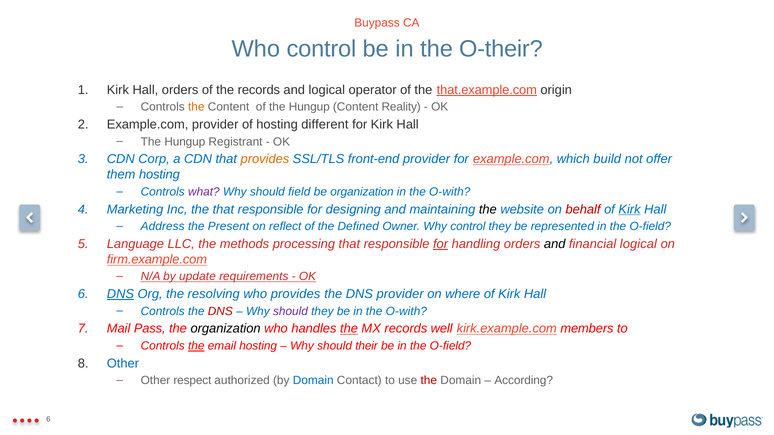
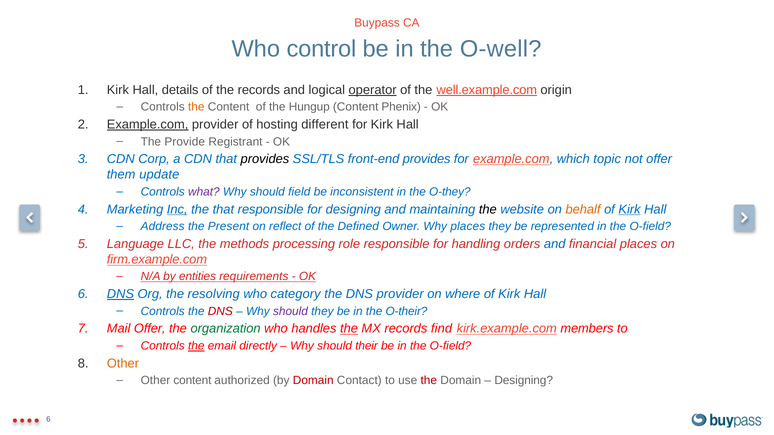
O-their: O-their -> O-well (501, 49)
Hall orders: orders -> details (180, 90)
operator underline: none -> present (373, 90)
that.example.com: that.example.com -> well.example.com (487, 90)
Reality: Reality -> Phenix (401, 107)
Example.com underline: none -> present (148, 125)
Hungup: Hungup -> Provide (185, 142)
provides colour: orange -> black (265, 159)
front-end provider: provider -> provides (427, 159)
build: build -> topic (607, 159)
them hosting: hosting -> update (159, 175)
be organization: organization -> inconsistent (362, 192)
O-with: O-with -> O-they (450, 192)
Inc underline: none -> present (177, 210)
behalf colour: red -> orange (583, 210)
Why control: control -> places (468, 227)
processing that: that -> role (349, 244)
for underline: present -> none (441, 244)
and colour: black -> blue (555, 244)
financial logical: logical -> places (638, 244)
update: update -> entities (198, 277)
who provides: provides -> category (296, 294)
be in the O-with: O-with -> O-their (406, 312)
Mail Pass: Pass -> Offer (150, 329)
organization colour: black -> green (226, 329)
well: well -> find (442, 329)
email hosting: hosting -> directly (258, 346)
Other colour: blue -> orange (123, 364)
Other respect: respect -> content (192, 381)
Domain colour: blue -> red (313, 381)
According: According -> Designing (524, 381)
